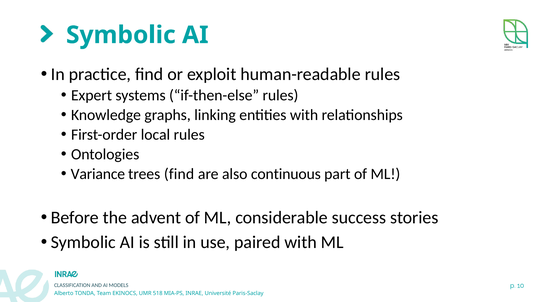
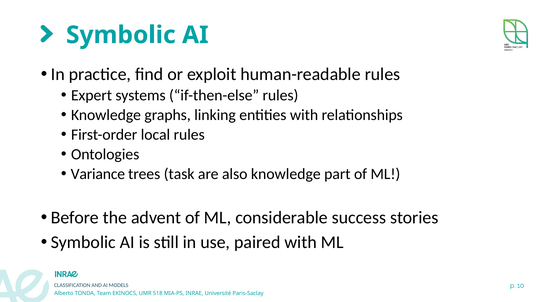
trees find: find -> task (179, 174)
also continuous: continuous -> knowledge (286, 174)
